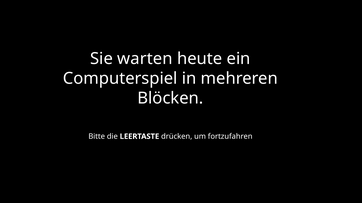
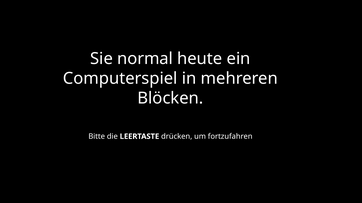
warten: warten -> normal (145, 59)
